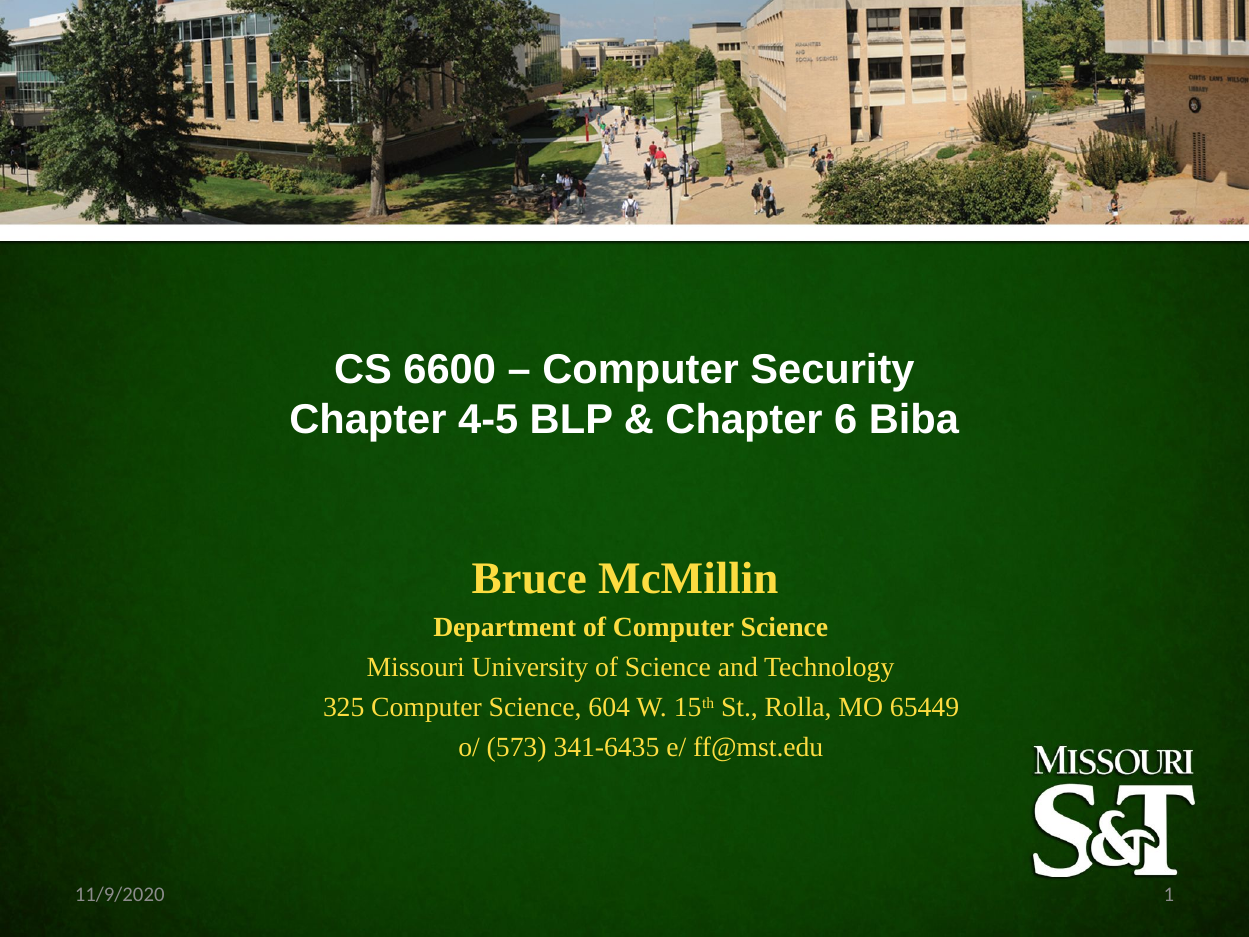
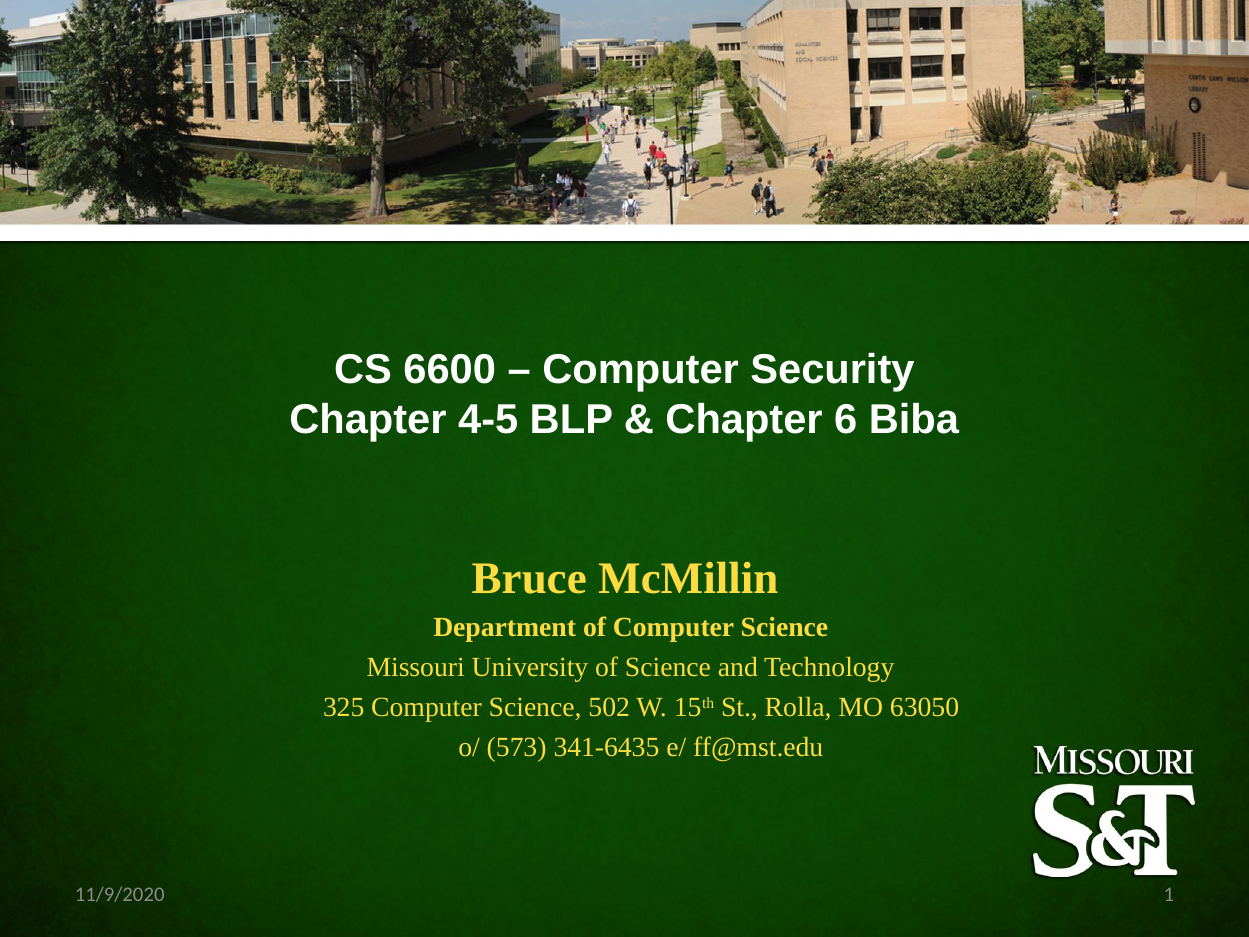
604: 604 -> 502 (609, 707)
65449: 65449 -> 63050 (925, 707)
